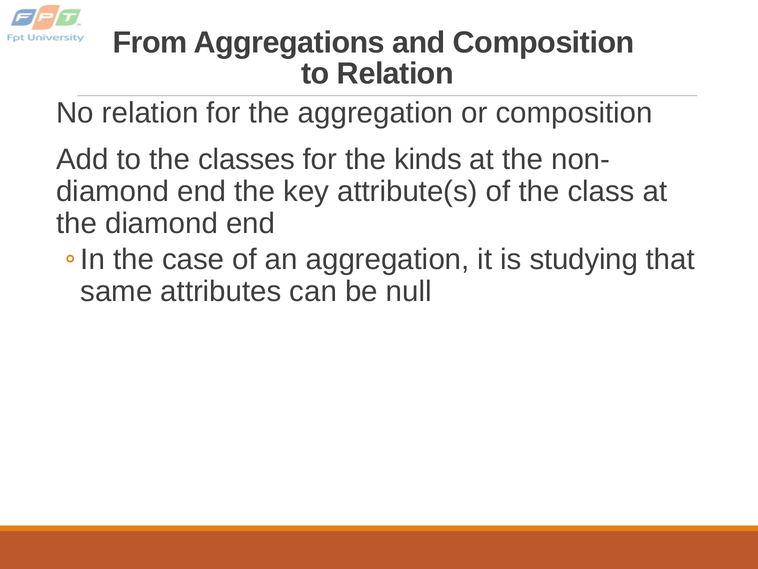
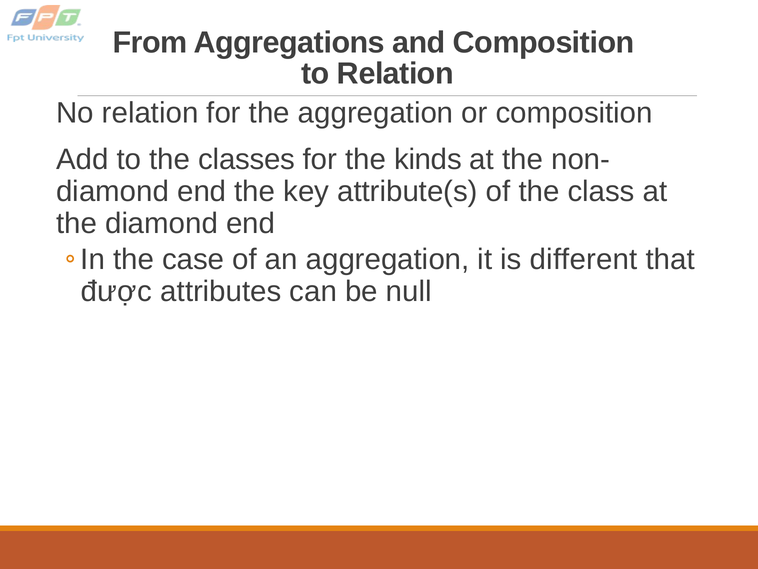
studying: studying -> different (584, 259)
same: same -> được (116, 291)
